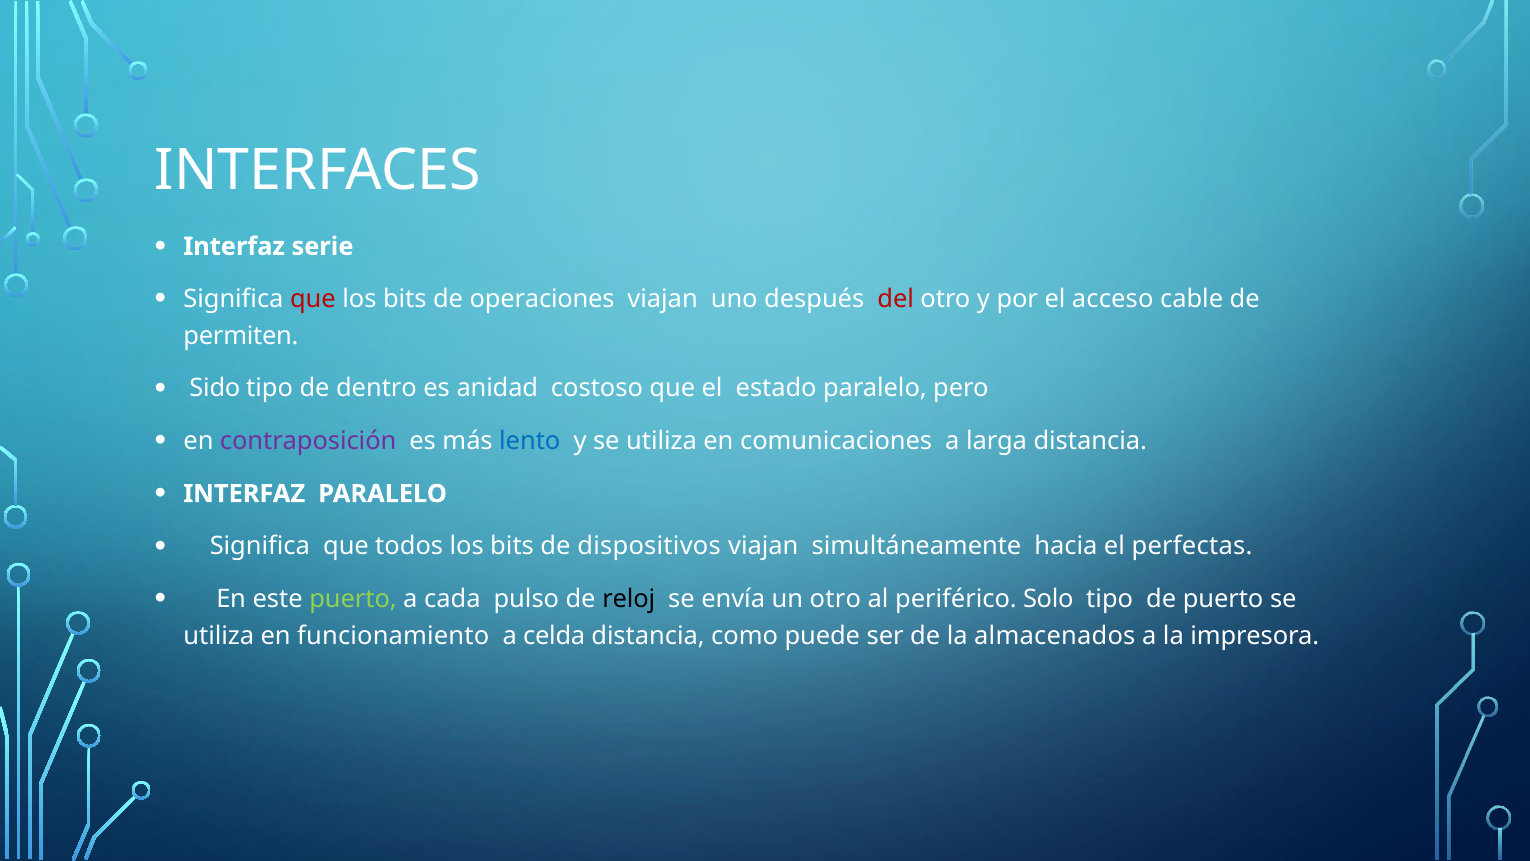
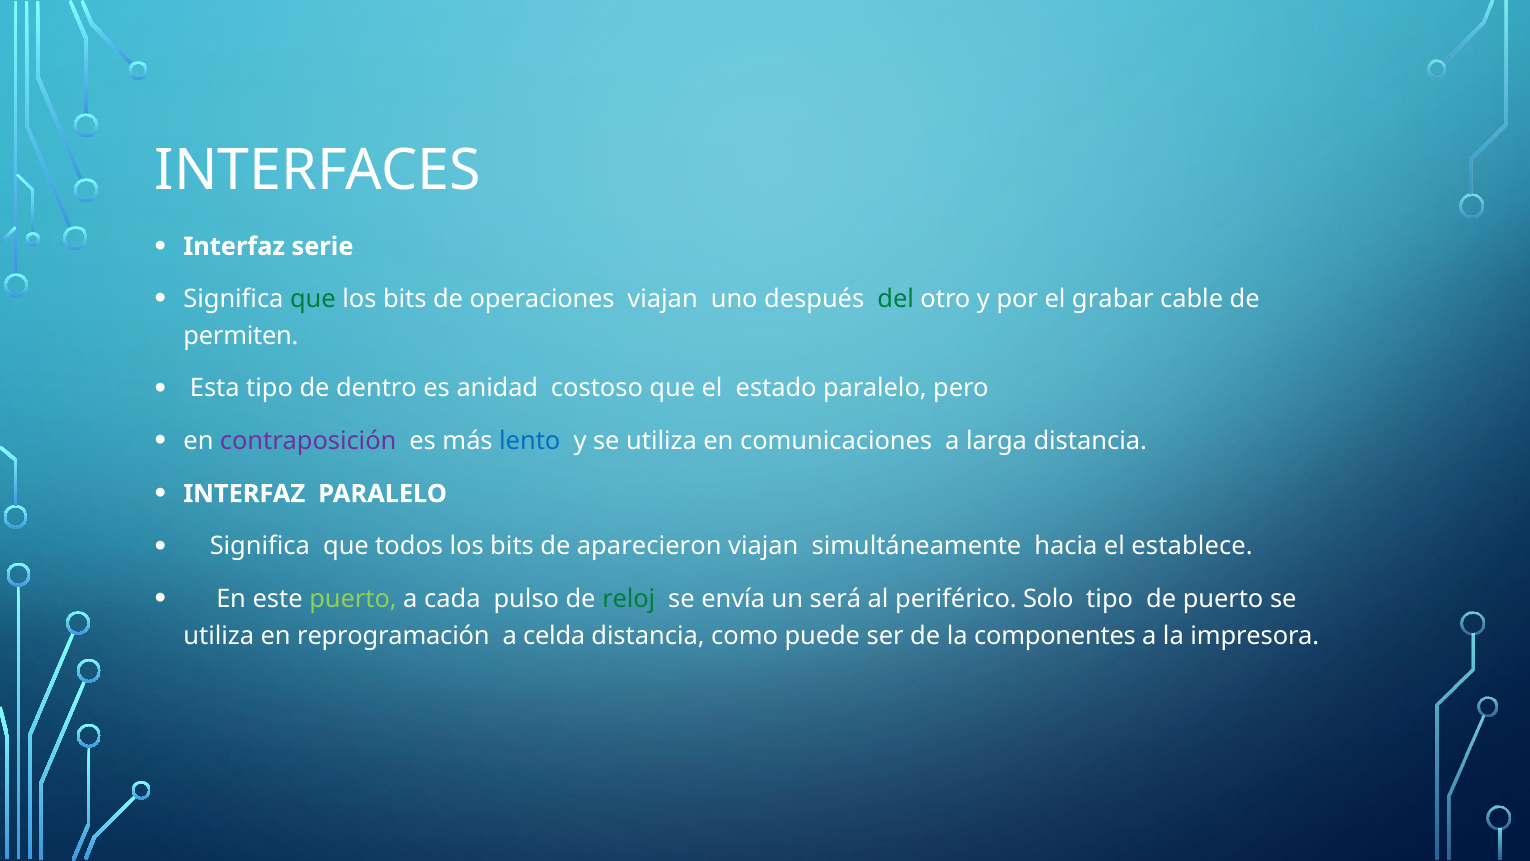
que colour: red -> green (313, 299)
del colour: red -> green (896, 299)
acceso: acceso -> grabar (1113, 299)
Sido: Sido -> Esta (215, 388)
dispositivos: dispositivos -> aparecieron (649, 546)
perfectas: perfectas -> establece (1192, 546)
reloj colour: black -> green (629, 599)
un otro: otro -> será (835, 599)
funcionamiento: funcionamiento -> reprogramación (393, 636)
almacenados: almacenados -> componentes (1055, 636)
